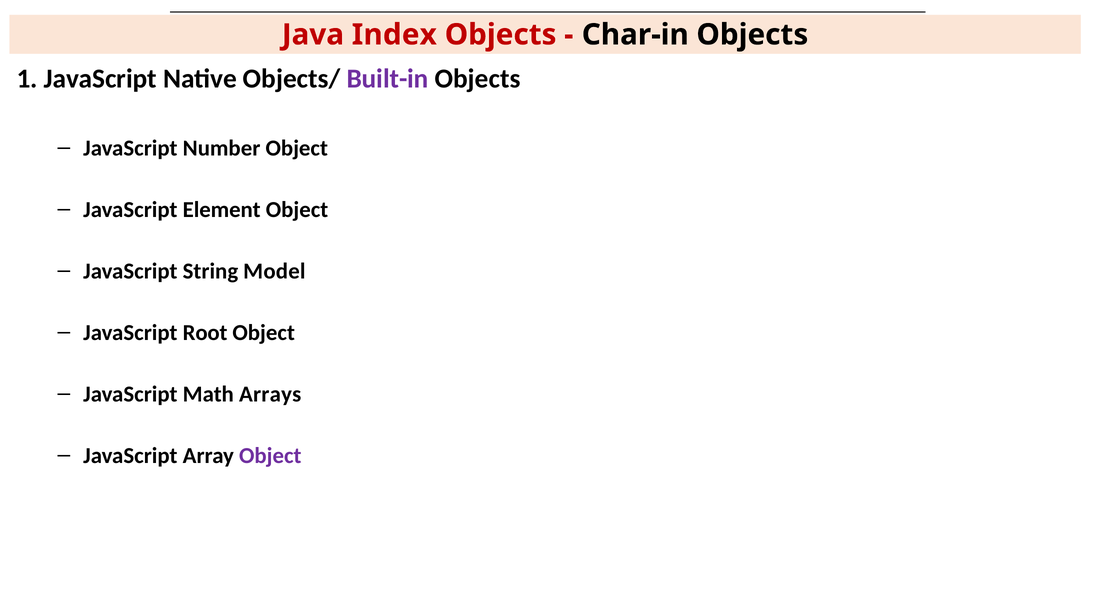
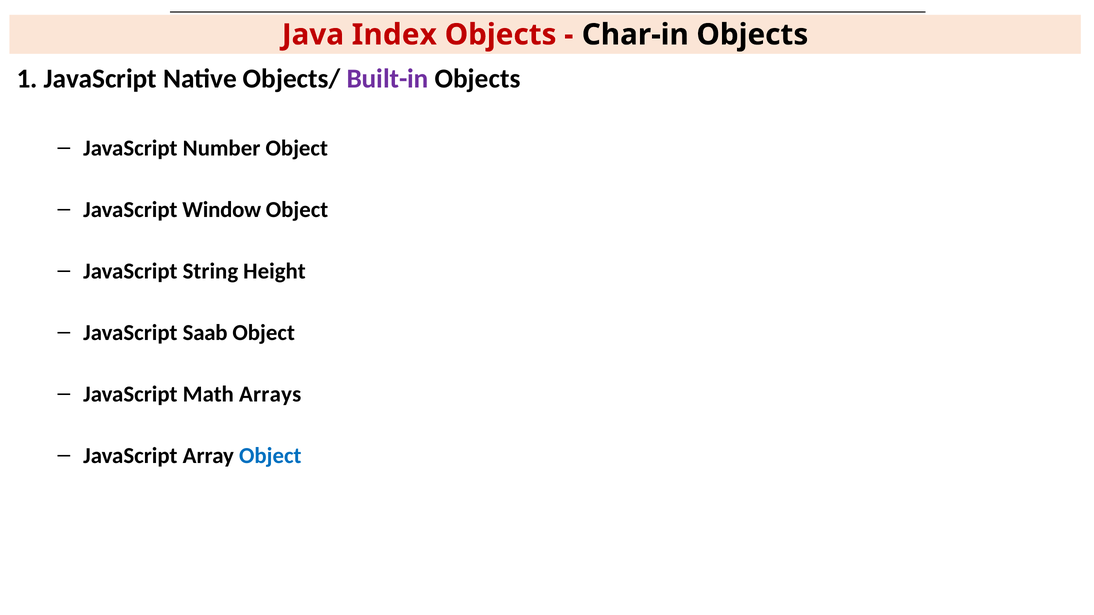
Element: Element -> Window (222, 210)
Model: Model -> Height (274, 271)
Root: Root -> Saab (205, 333)
Object colour: purple -> blue (270, 456)
